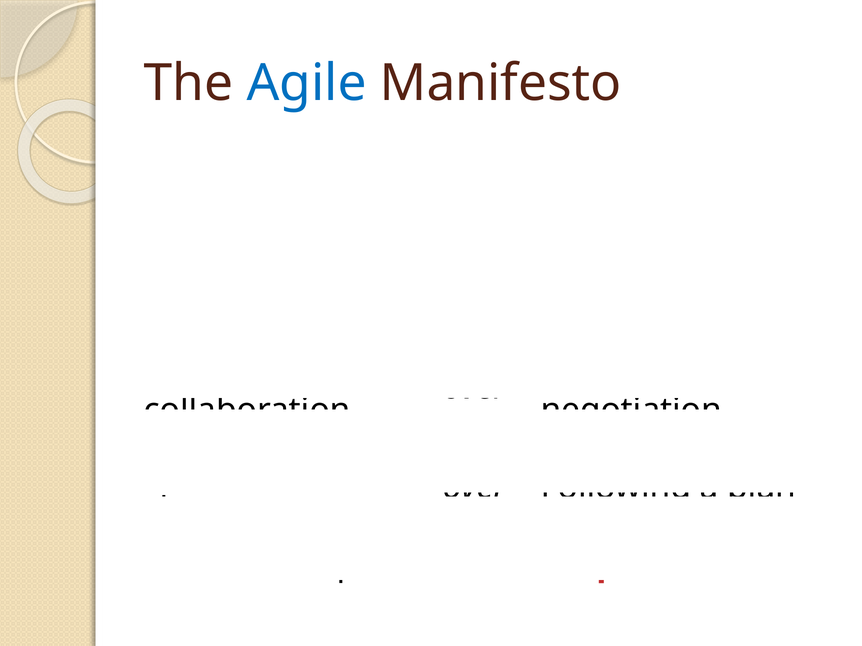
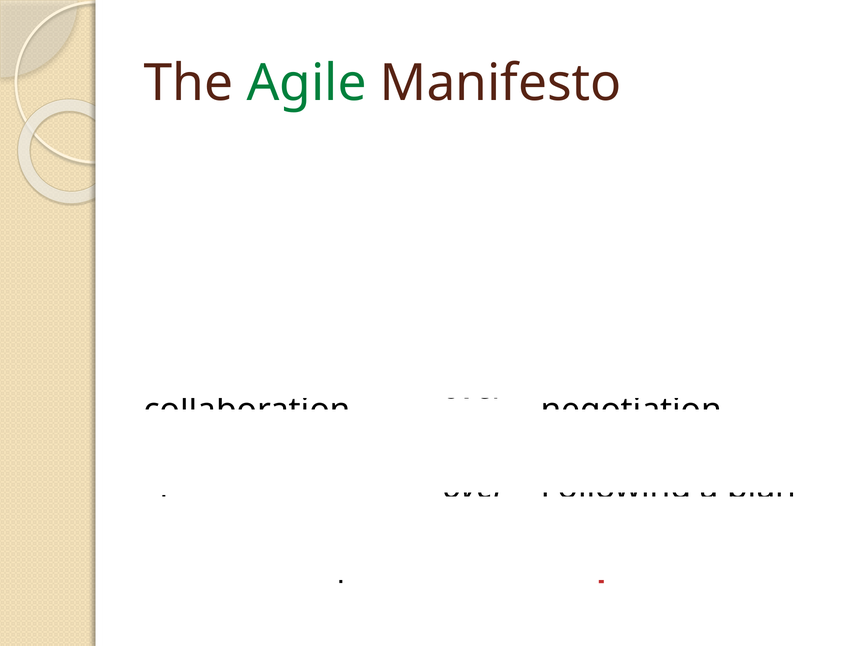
Agile colour: blue -> green (307, 83)
